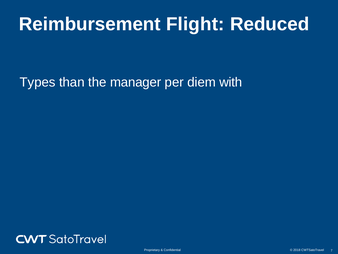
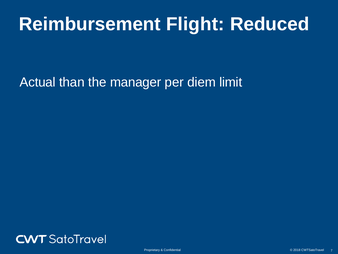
Types: Types -> Actual (38, 82)
with: with -> limit (231, 82)
